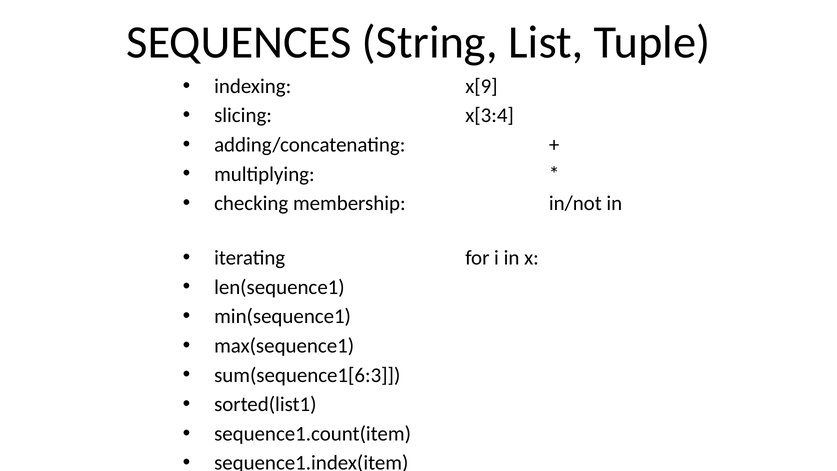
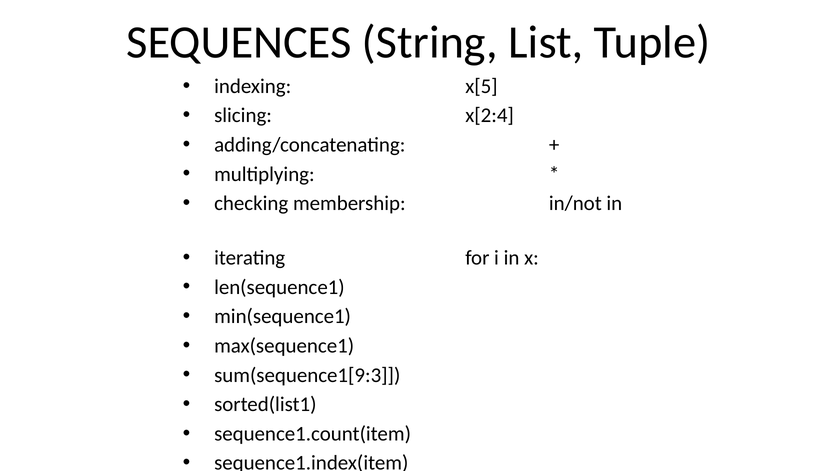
x[9: x[9 -> x[5 (481, 86)
x[3:4: x[3:4 -> x[2:4 (490, 116)
sum(sequence1[6:3: sum(sequence1[6:3 -> sum(sequence1[9:3 (307, 375)
